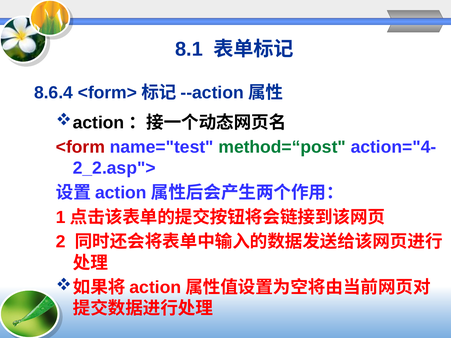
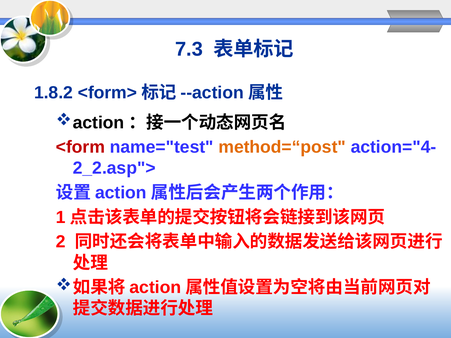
8.1: 8.1 -> 7.3 (189, 49)
8.6.4: 8.6.4 -> 1.8.2 (54, 93)
method=“post colour: green -> orange (282, 147)
